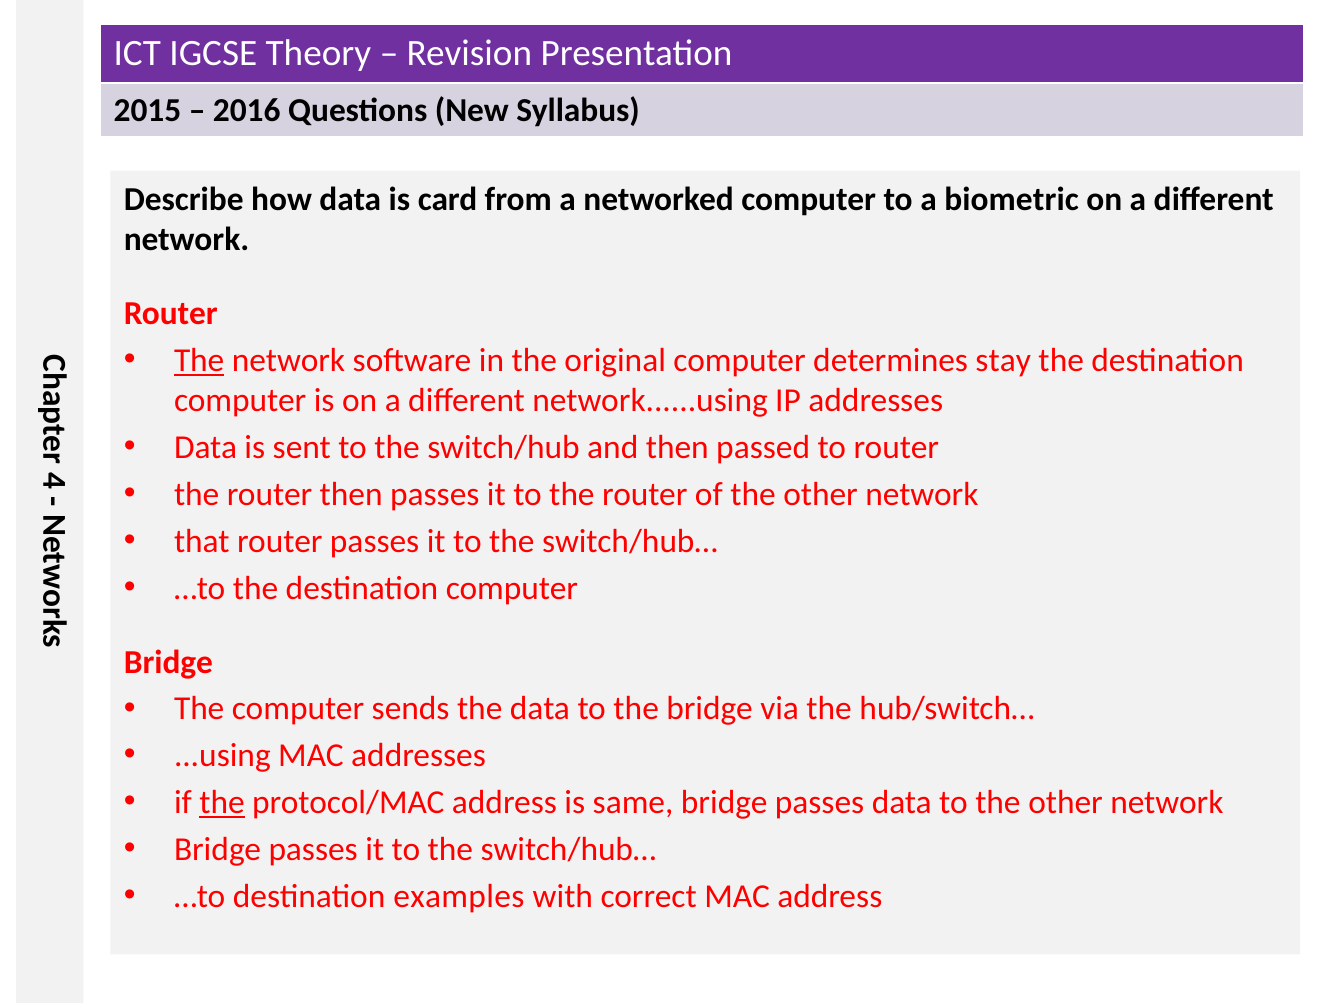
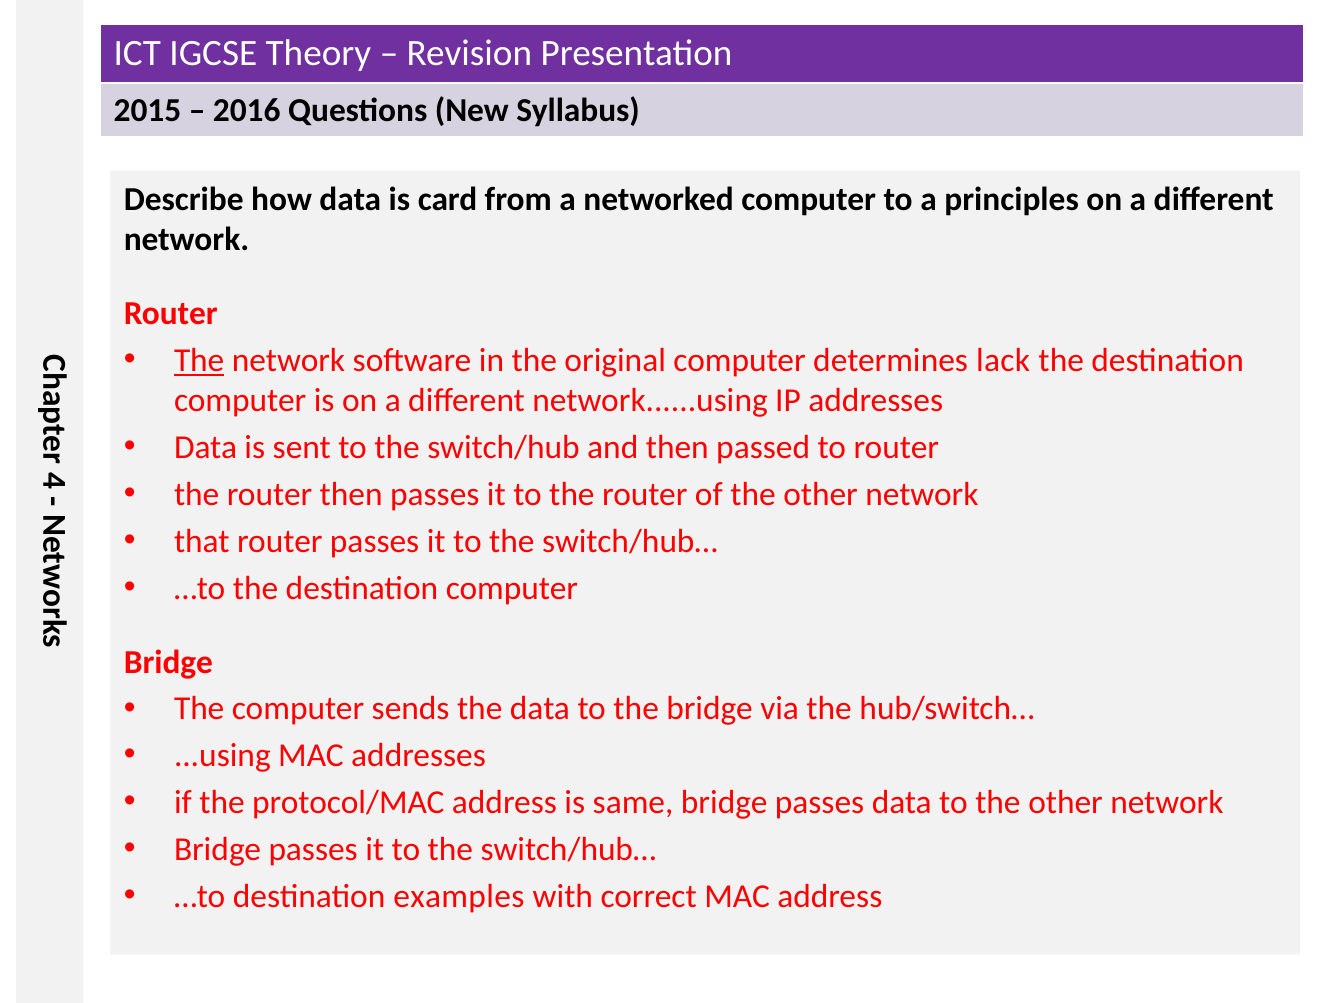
biometric: biometric -> principles (1012, 200)
stay: stay -> lack (1003, 361)
the underline: present -> none (222, 802)
